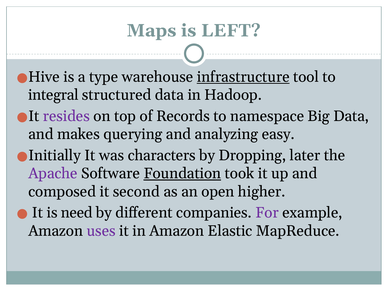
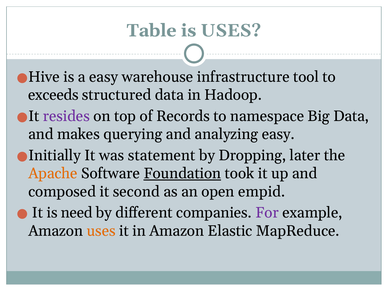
Maps: Maps -> Table (152, 31)
is LEFT: LEFT -> USES (231, 31)
a type: type -> easy (104, 77)
infrastructure underline: present -> none (243, 77)
integral: integral -> exceeds (53, 95)
characters: characters -> statement (162, 155)
Apache colour: purple -> orange (53, 173)
higher: higher -> empid (262, 192)
uses colour: purple -> orange (101, 231)
